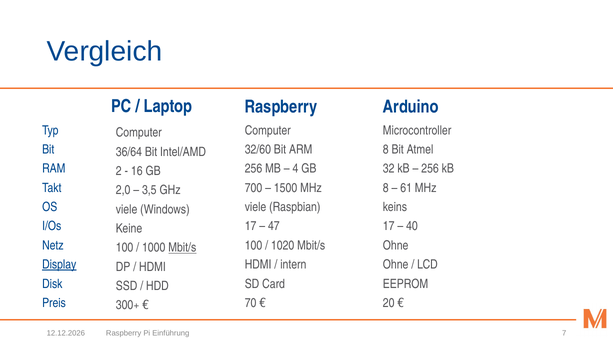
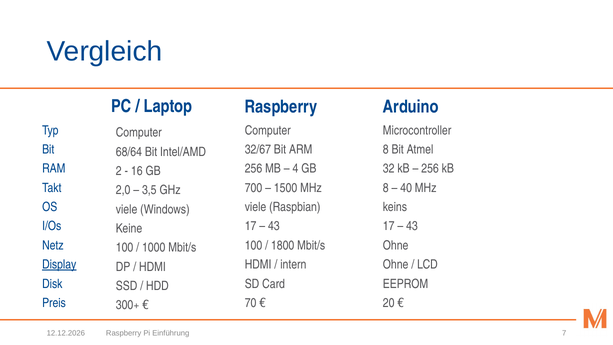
32/60: 32/60 -> 32/67 (258, 149)
36/64: 36/64 -> 68/64 (129, 152)
61: 61 -> 40 (406, 188)
47: 47 -> 43 (274, 226)
40: 40 -> 43 (412, 226)
1020: 1020 -> 1800 (283, 245)
Mbit/s underline: present -> none (182, 248)
